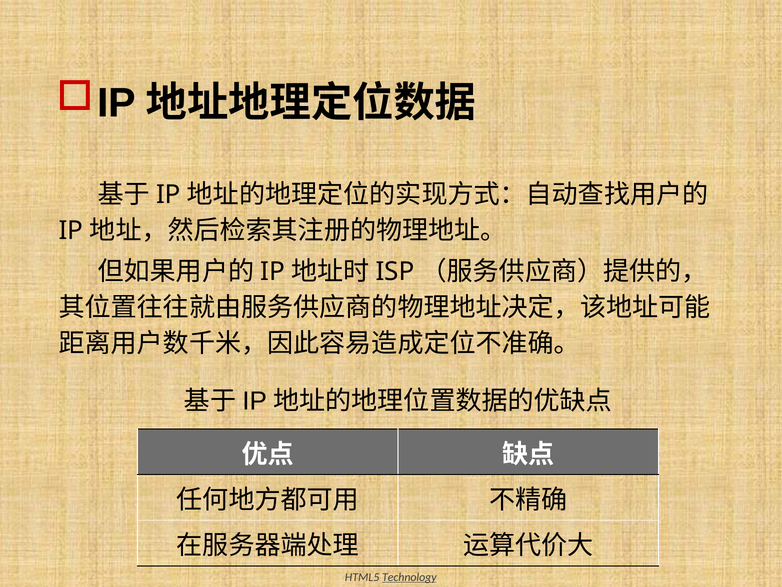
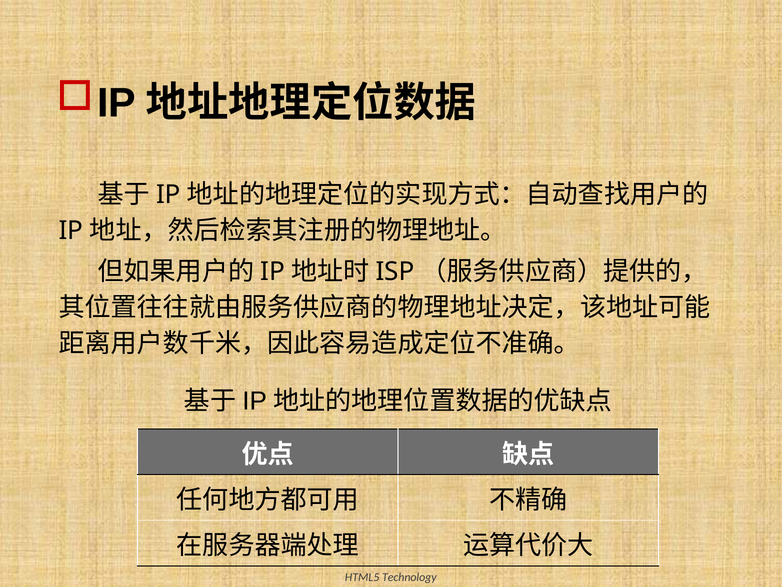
Technology underline: present -> none (409, 577)
